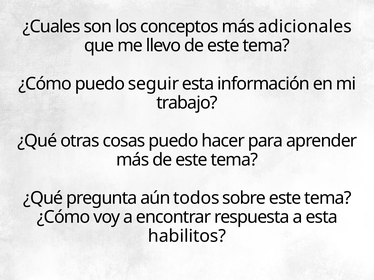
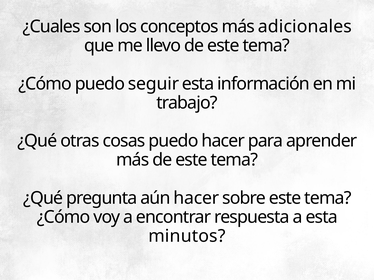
aún todos: todos -> hacer (196, 198)
habilitos: habilitos -> minutos (187, 236)
